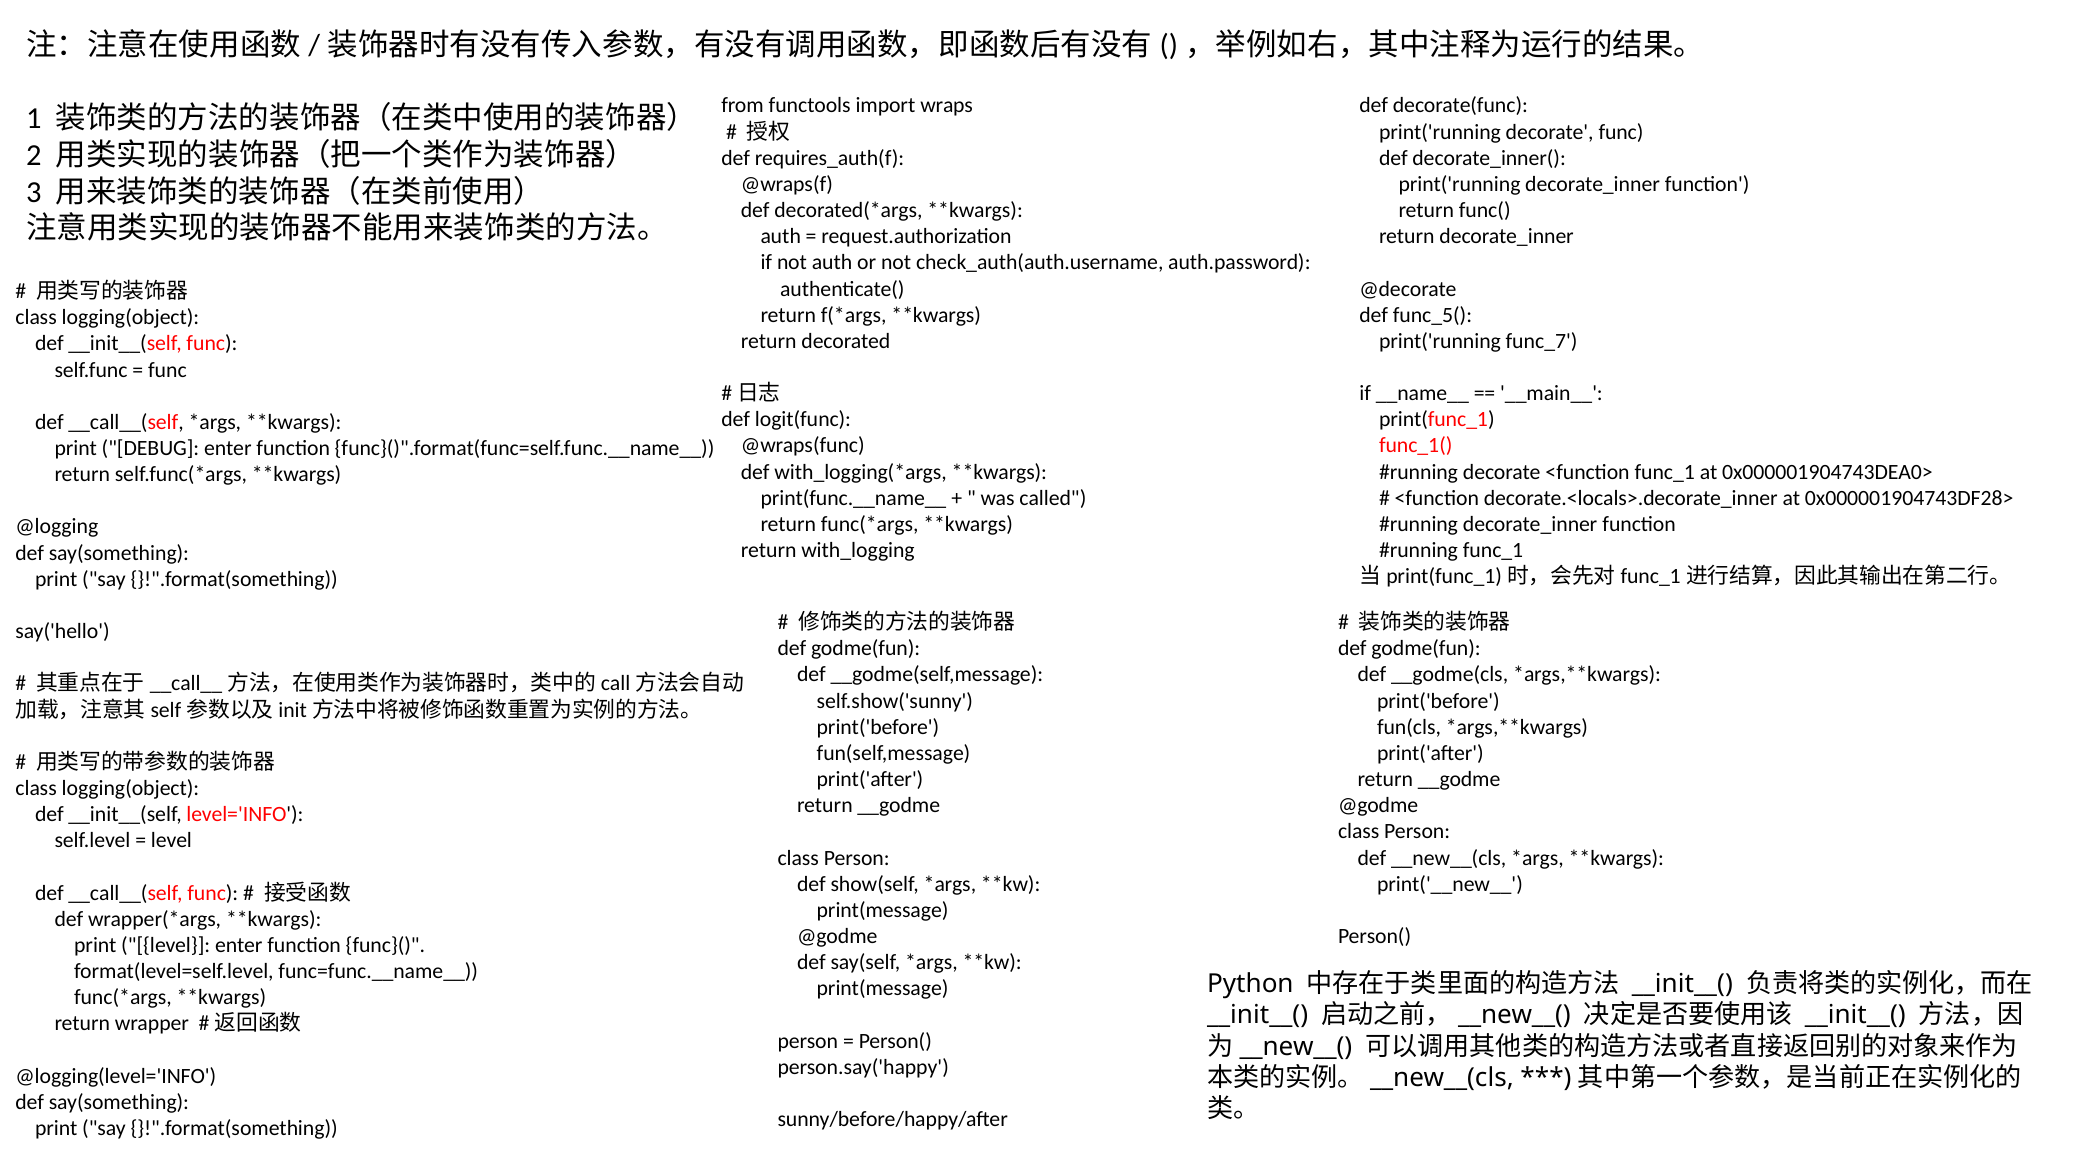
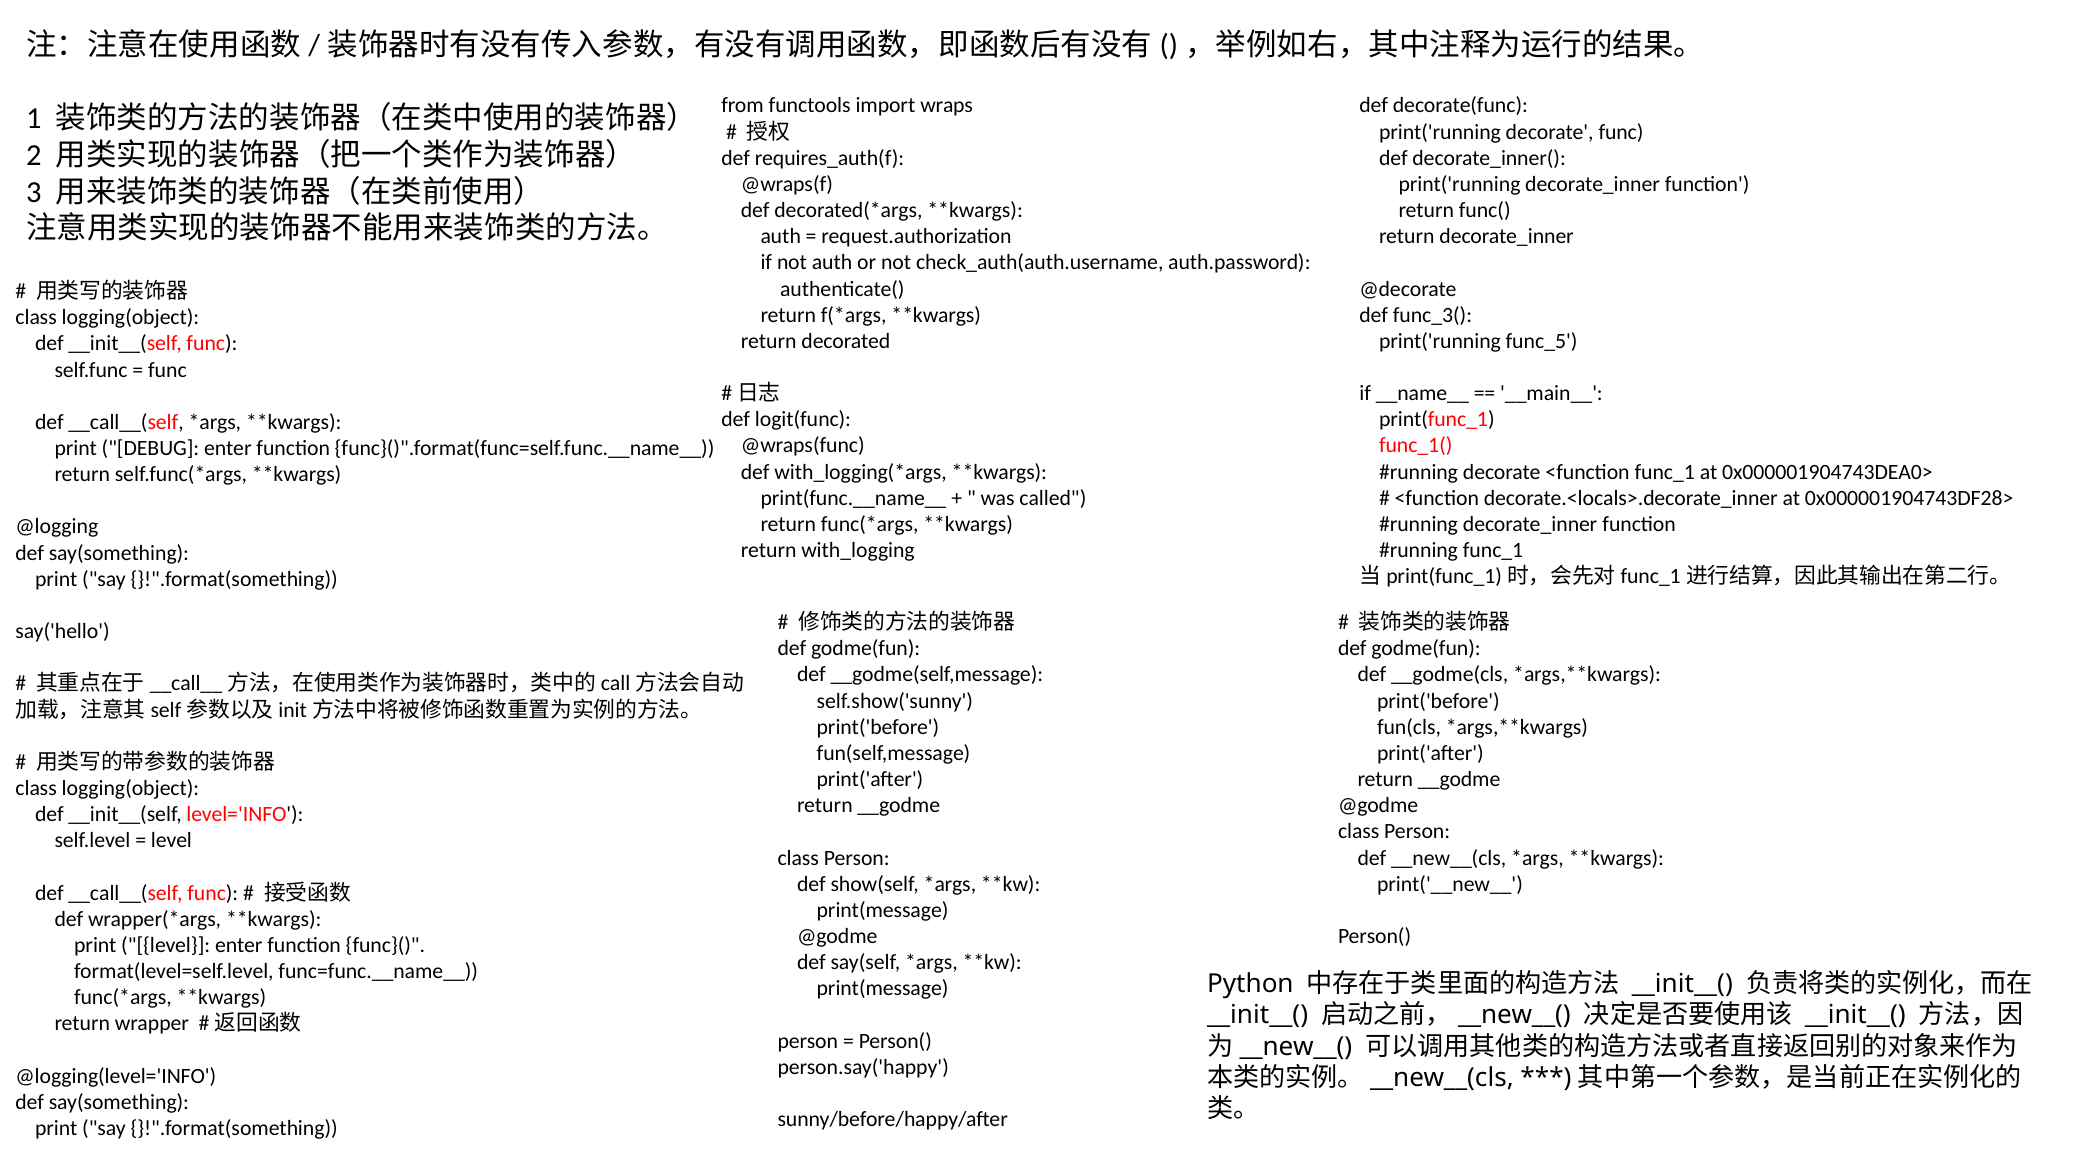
func_5(: func_5( -> func_3( (1432, 315)
func_7: func_7 -> func_5 (1542, 341)
